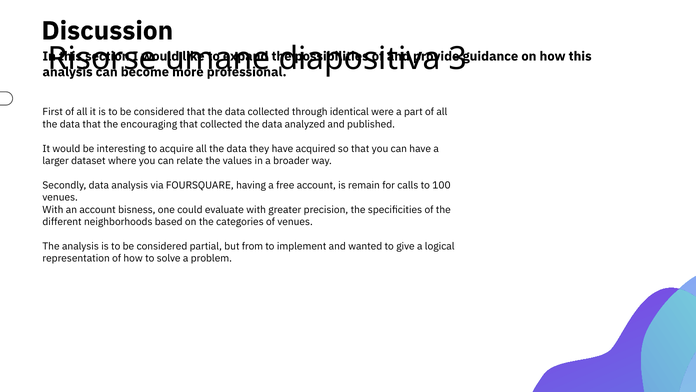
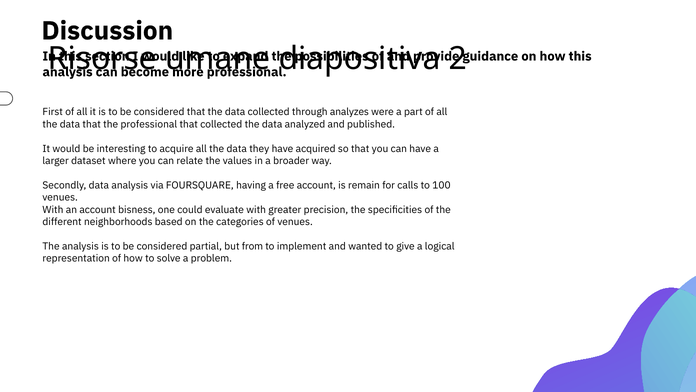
3: 3 -> 2 (458, 58)
identical: identical -> analyzes (349, 112)
the encouraging: encouraging -> professional (149, 124)
